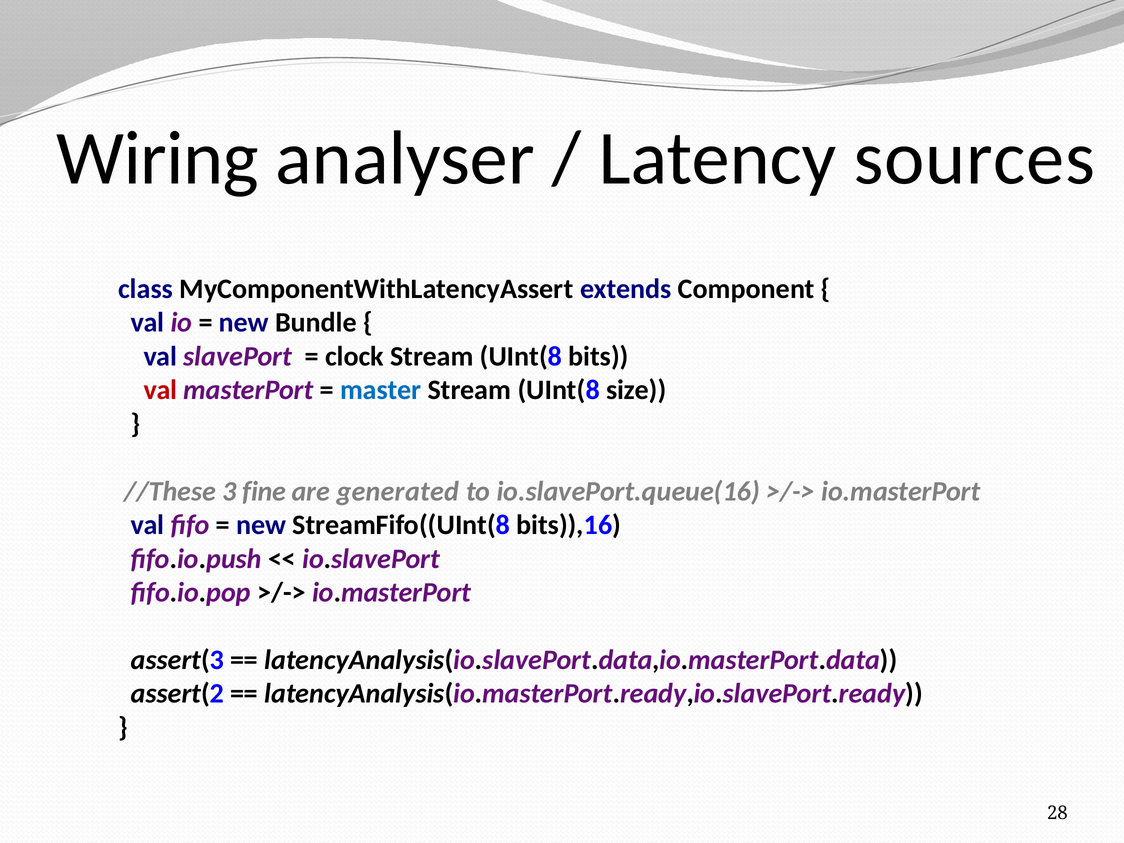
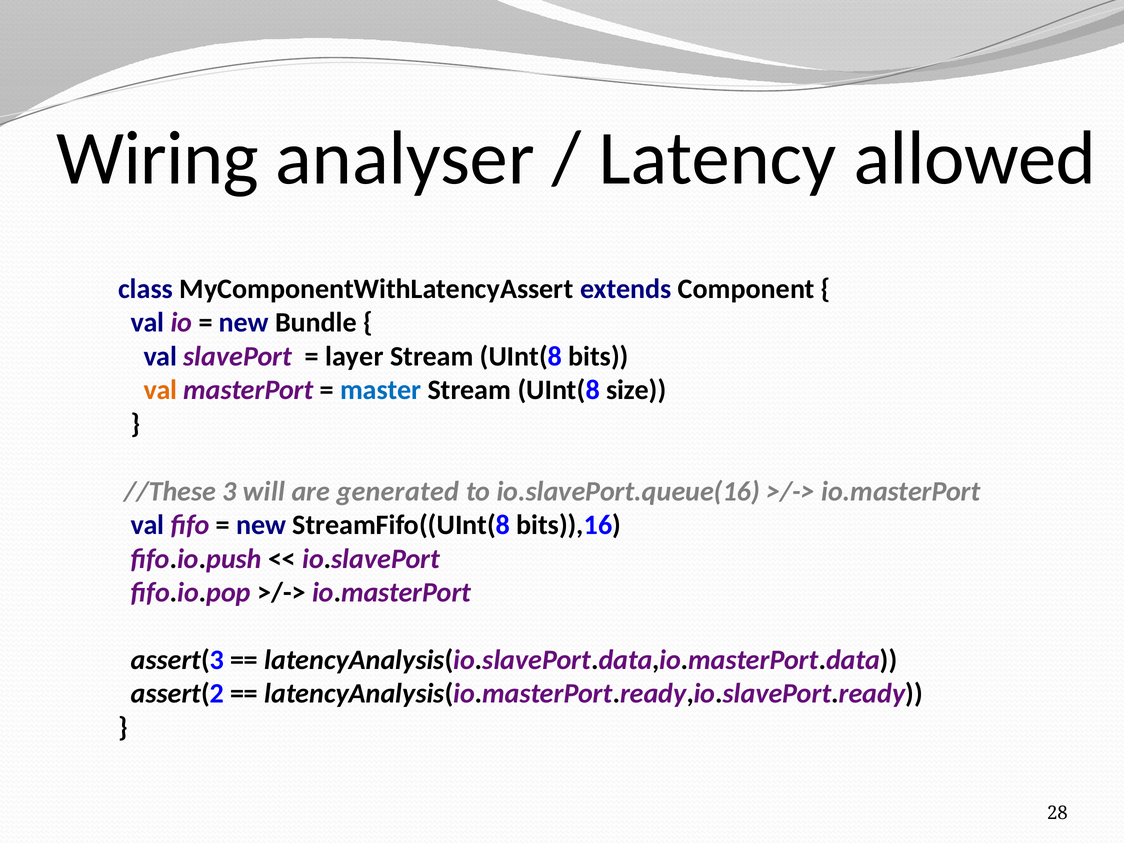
sources: sources -> allowed (975, 158)
clock: clock -> layer (354, 356)
val colour: red -> orange (160, 390)
fine: fine -> will (264, 491)
